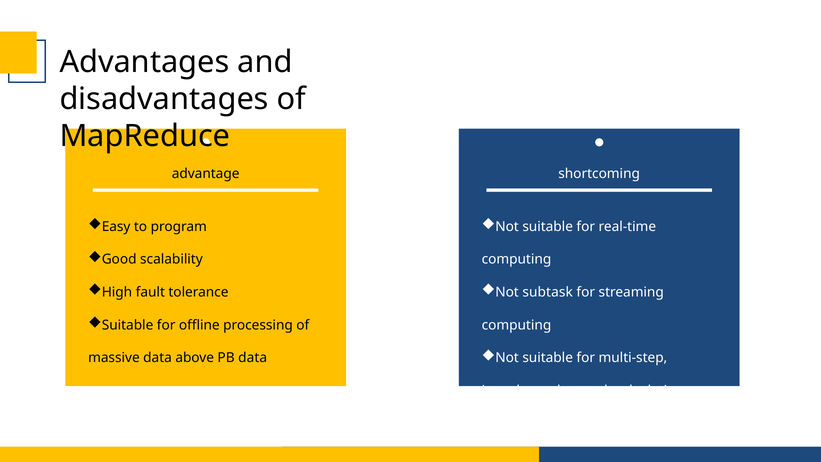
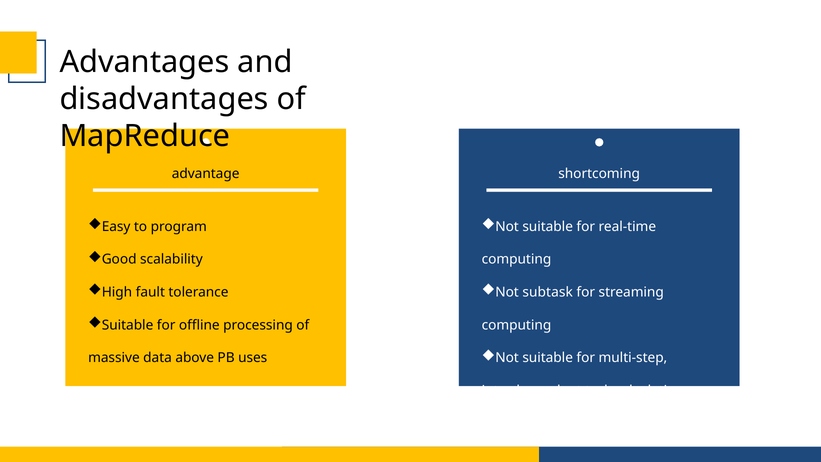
PB data: data -> uses (253, 358)
